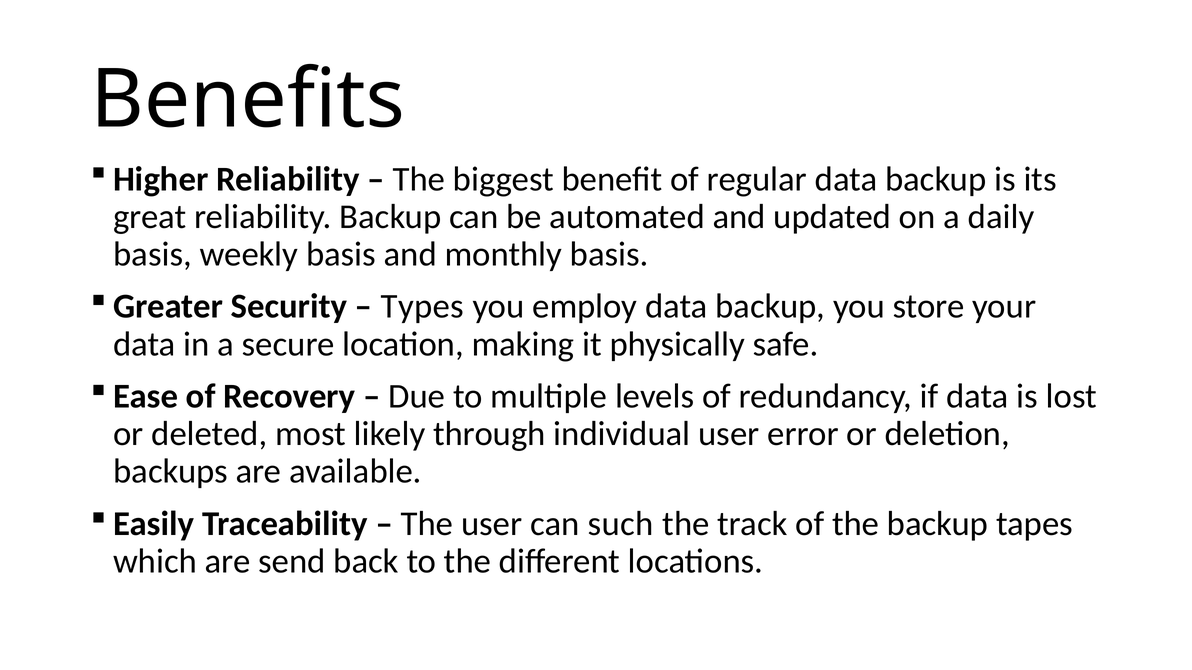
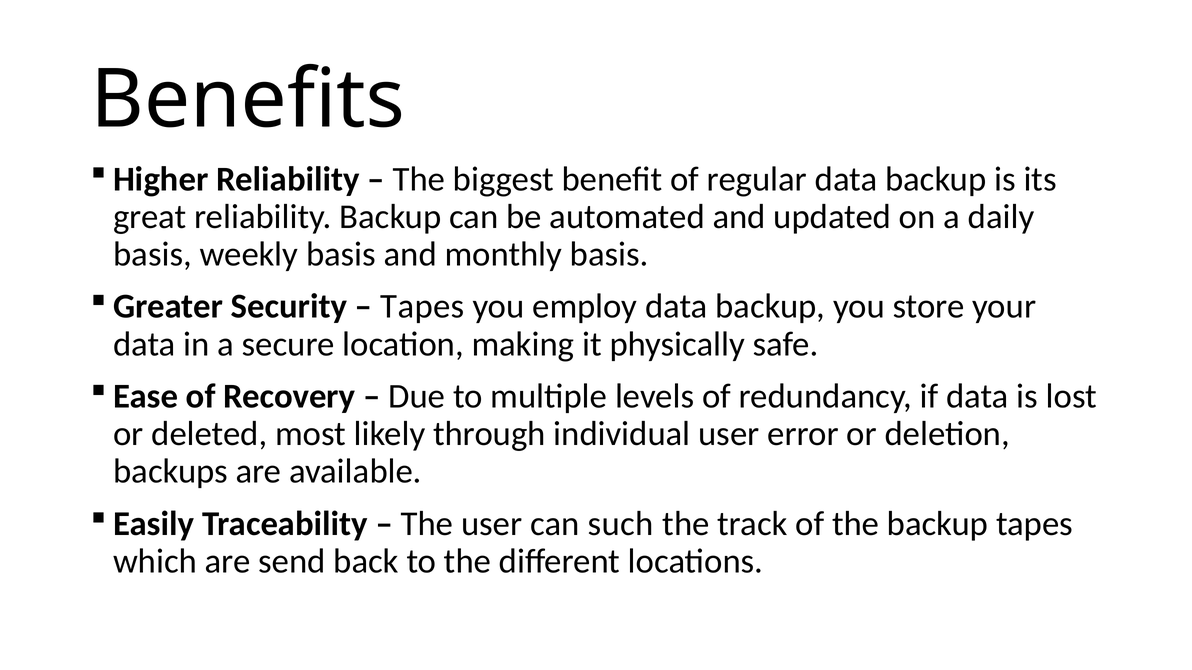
Types: Types -> Tapes (422, 307)
